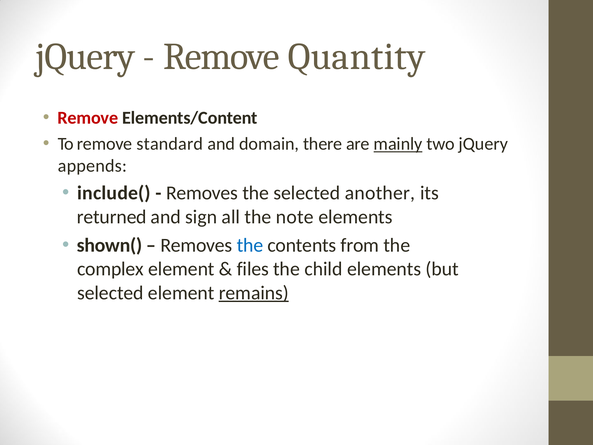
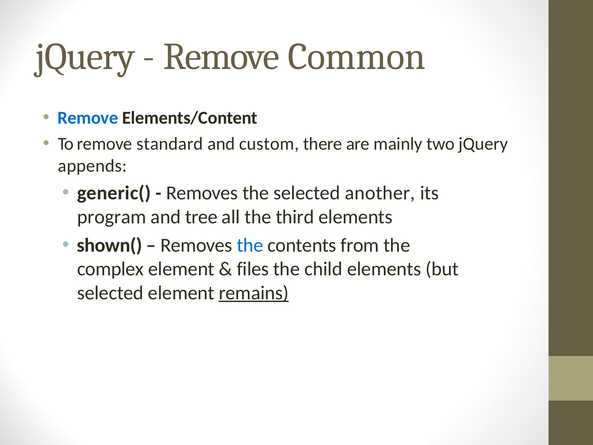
Quantity: Quantity -> Common (357, 57)
Remove colour: red -> blue (88, 118)
domain: domain -> custom (269, 144)
mainly underline: present -> none (398, 144)
include(: include( -> generic( (114, 193)
returned: returned -> program (112, 217)
sign: sign -> tree (201, 217)
note: note -> third (295, 217)
